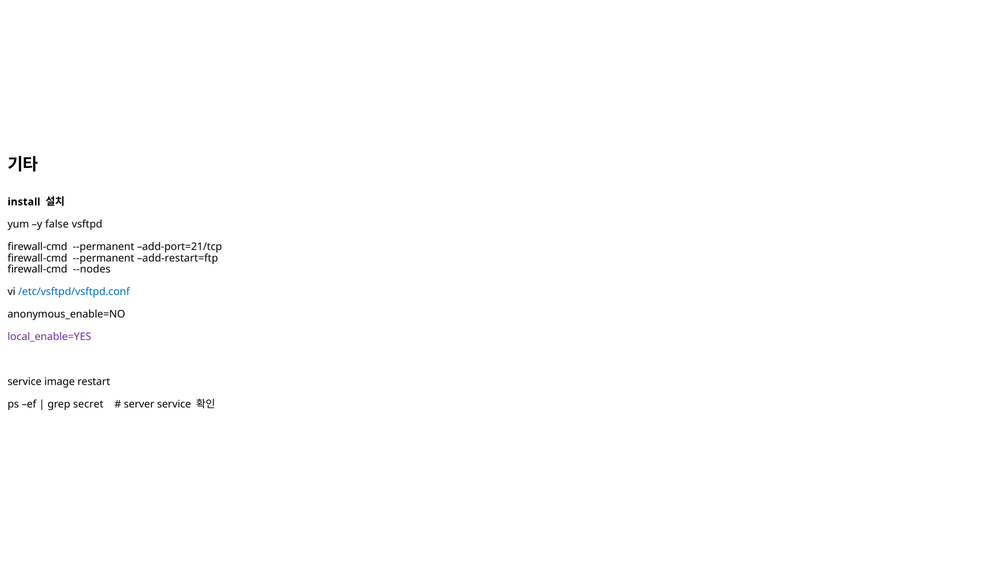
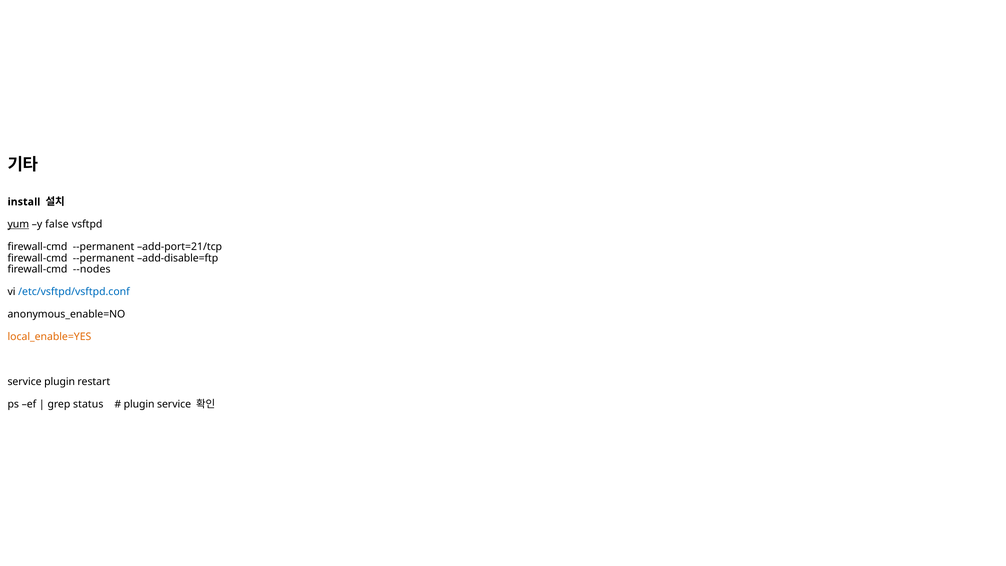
yum underline: none -> present (18, 224)
add-restart=ftp: add-restart=ftp -> add-disable=ftp (178, 258)
local_enable=YES colour: purple -> orange (49, 337)
service image: image -> plugin (60, 382)
secret: secret -> status (88, 404)
server: server -> plugin (139, 404)
